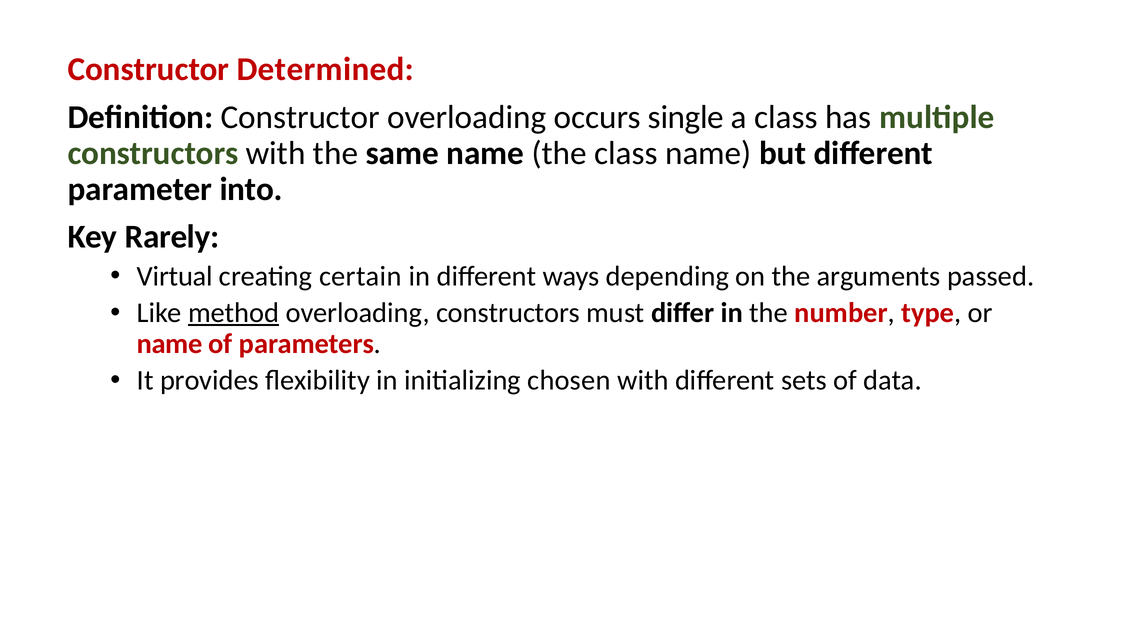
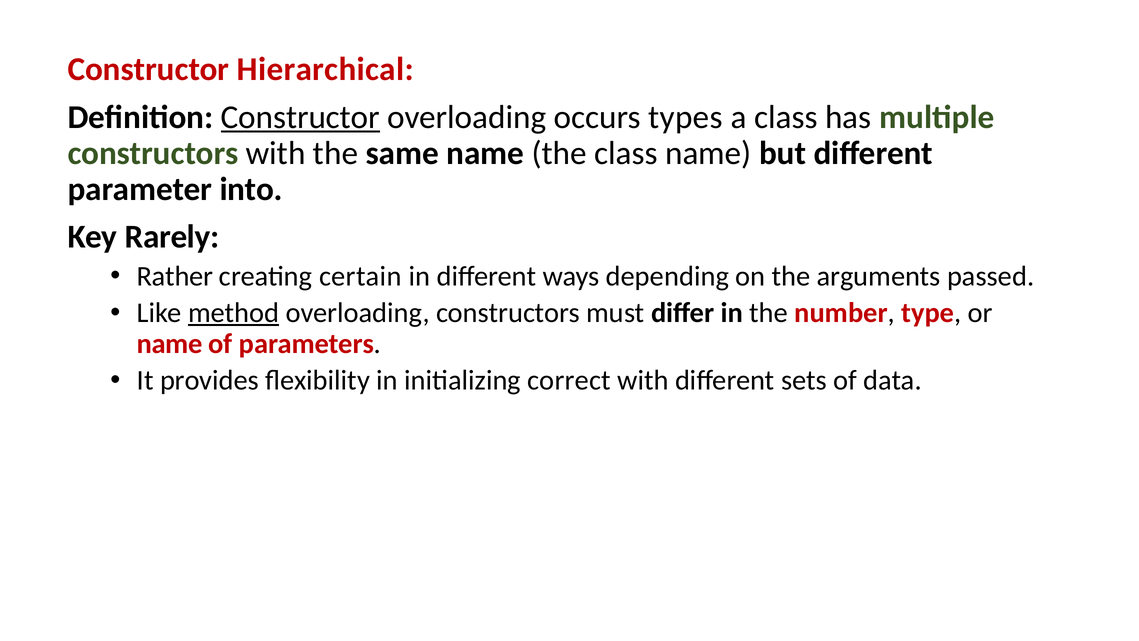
Determined: Determined -> Hierarchical (325, 69)
Constructor underline: none -> present (300, 117)
single: single -> types (686, 117)
Virtual: Virtual -> Rather (175, 276)
chosen: chosen -> correct (569, 380)
